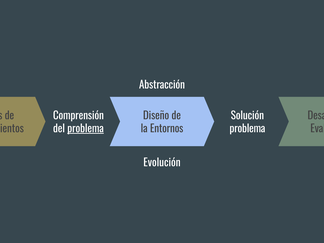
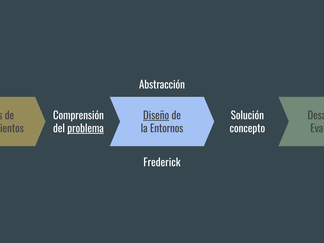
Diseño underline: none -> present (156, 116)
problema: problema -> concepto (247, 129)
Evolución: Evolución -> Frederick (162, 163)
